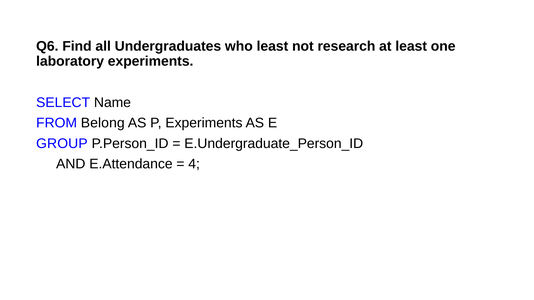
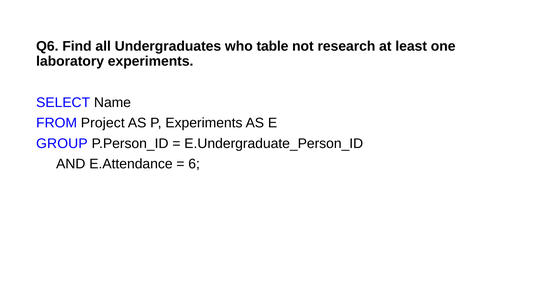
who least: least -> table (272, 46)
Belong: Belong -> Project (103, 123)
4: 4 -> 6 (194, 164)
